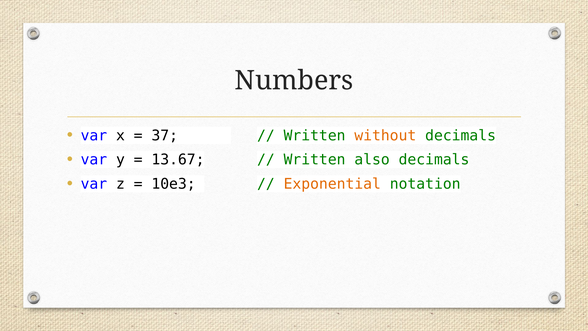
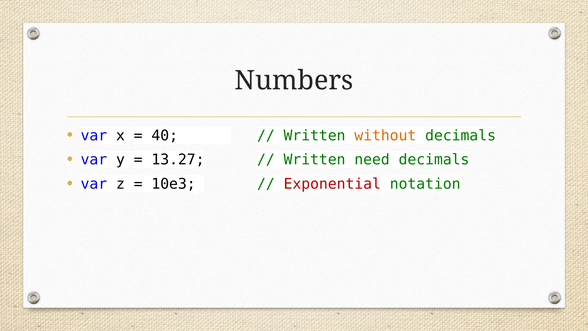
37: 37 -> 40 (165, 135)
13.67: 13.67 -> 13.27 (178, 160)
also: also -> need (372, 160)
Exponential colour: orange -> red (332, 184)
